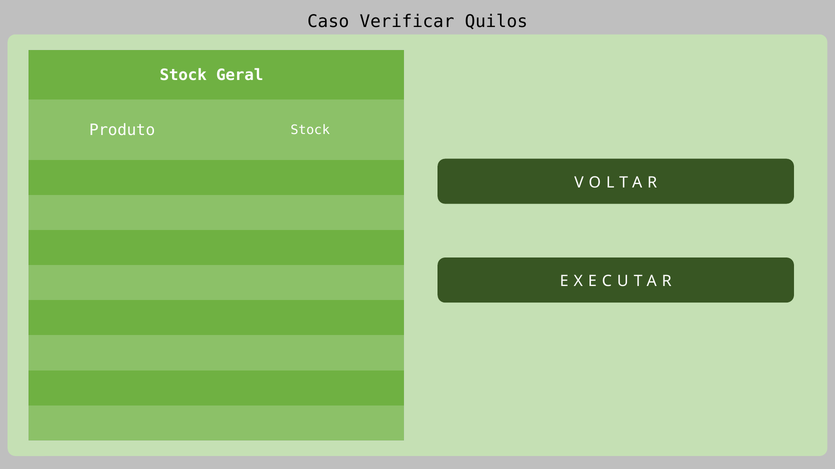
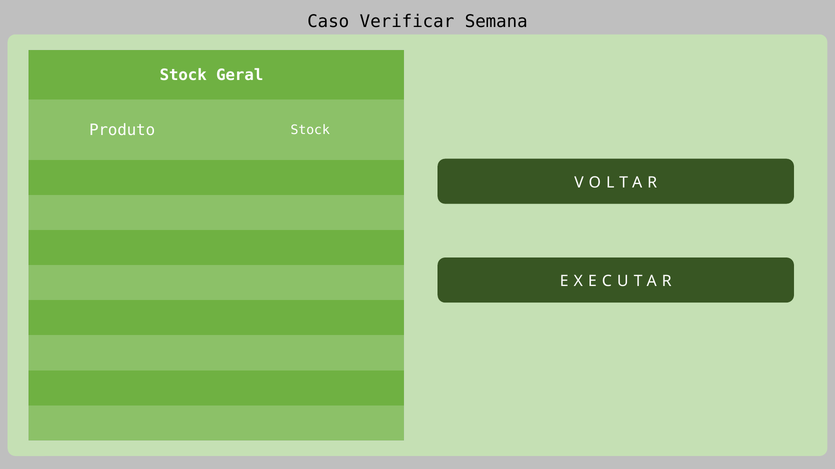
Quilos: Quilos -> Semana (496, 22)
